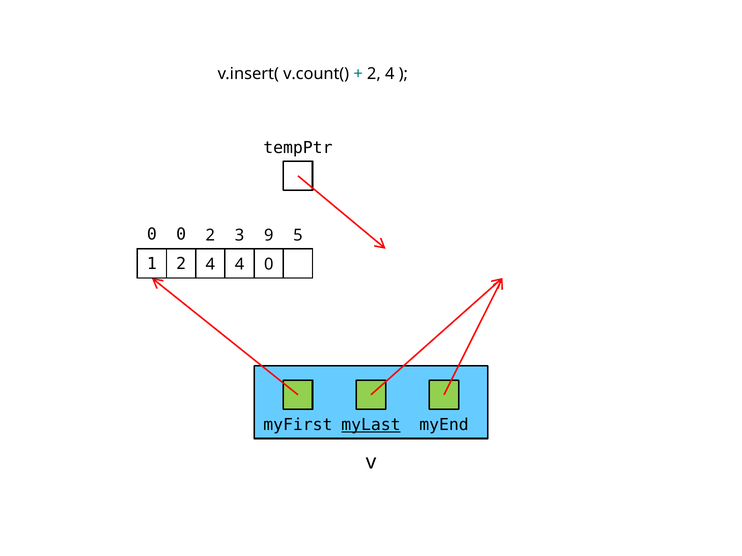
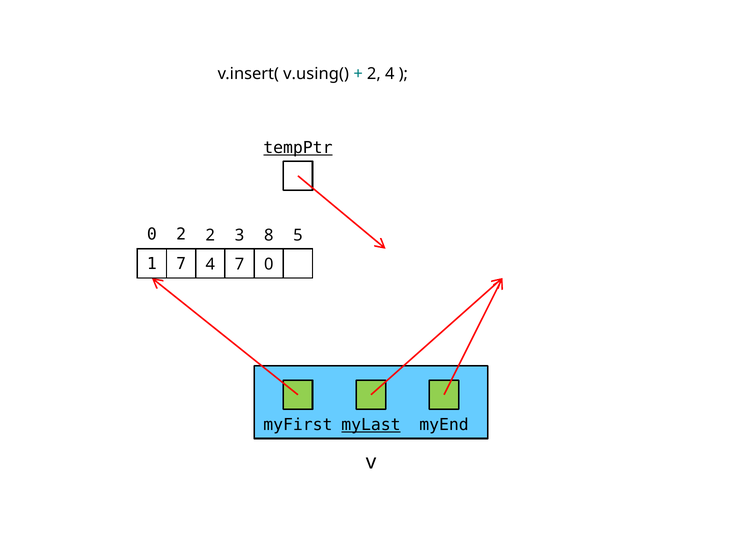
v.count(: v.count( -> v.using( (316, 74)
tempPtr underline: none -> present (298, 148)
0 0: 0 -> 2 (181, 235)
9: 9 -> 8 (269, 235)
1 2: 2 -> 7 (181, 264)
4 4: 4 -> 7 (240, 265)
